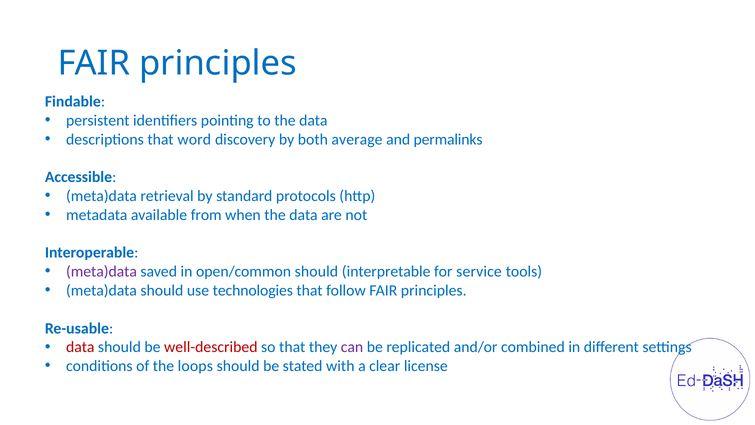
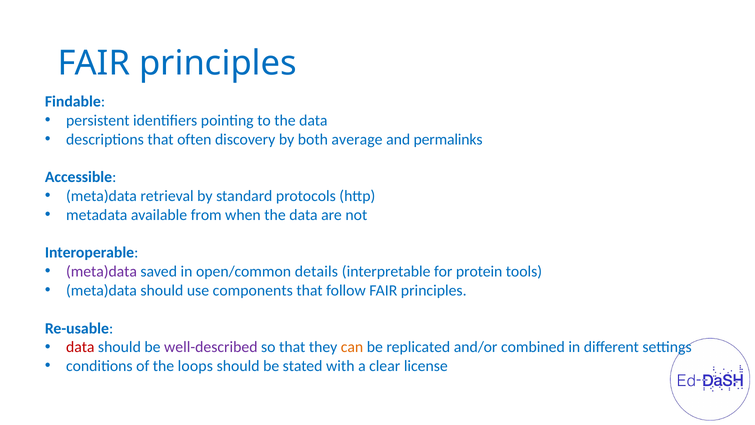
word: word -> often (194, 139)
open/common should: should -> details (316, 271)
service: service -> protein (479, 271)
technologies: technologies -> components (253, 290)
well-described colour: red -> purple (211, 347)
can colour: purple -> orange (352, 347)
